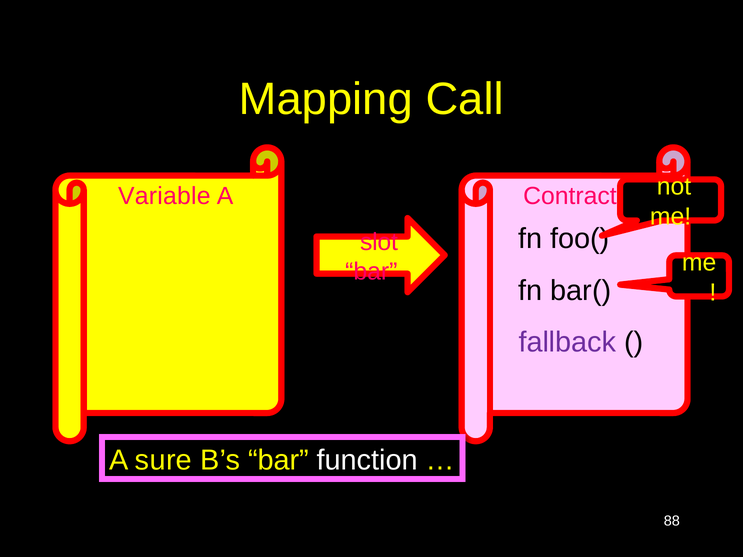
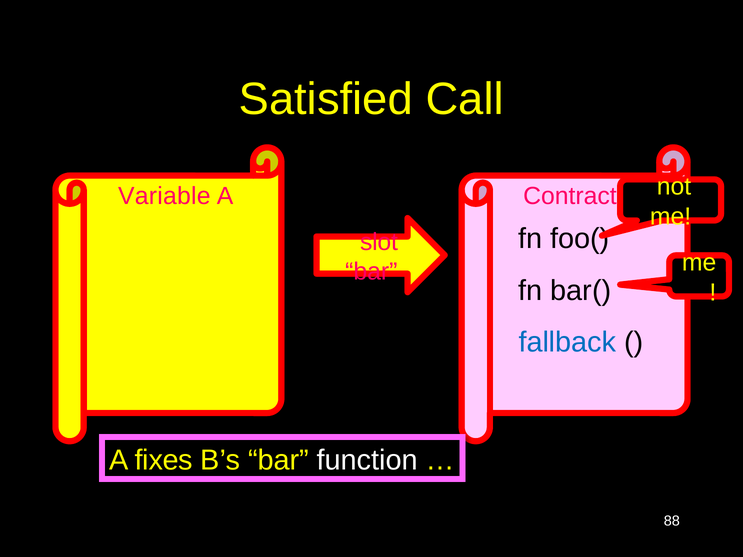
Mapping: Mapping -> Satisfied (326, 99)
fallback colour: purple -> blue (567, 342)
sure: sure -> fixes (164, 460)
